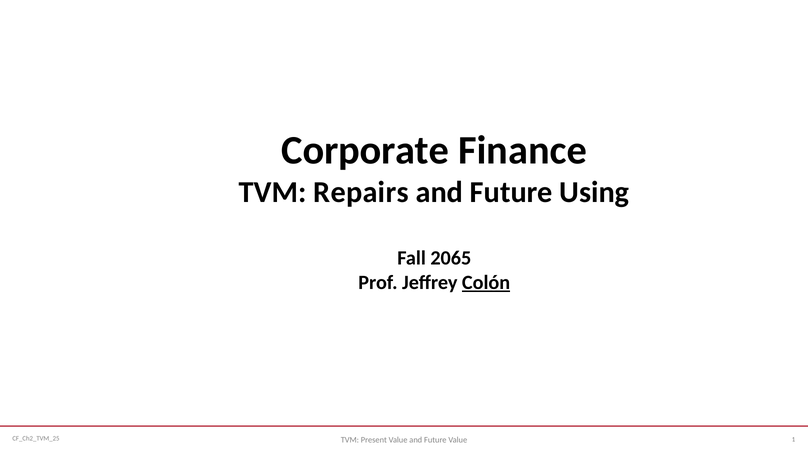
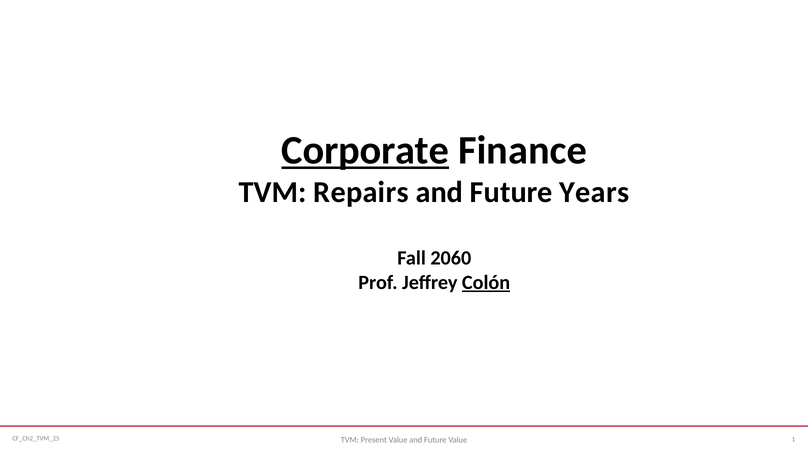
Corporate underline: none -> present (365, 150)
Using: Using -> Years (594, 192)
2065: 2065 -> 2060 (451, 258)
